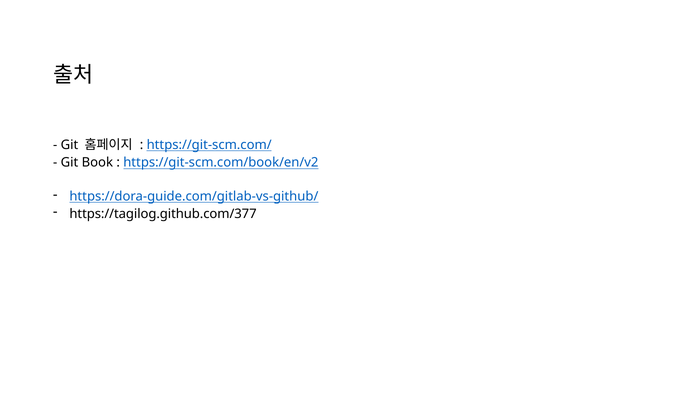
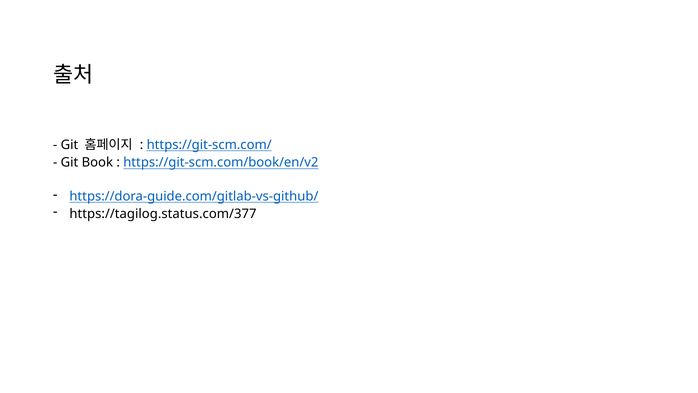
https://tagilog.github.com/377: https://tagilog.github.com/377 -> https://tagilog.status.com/377 (163, 214)
